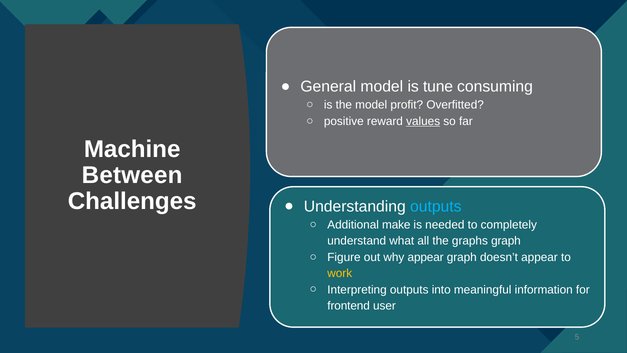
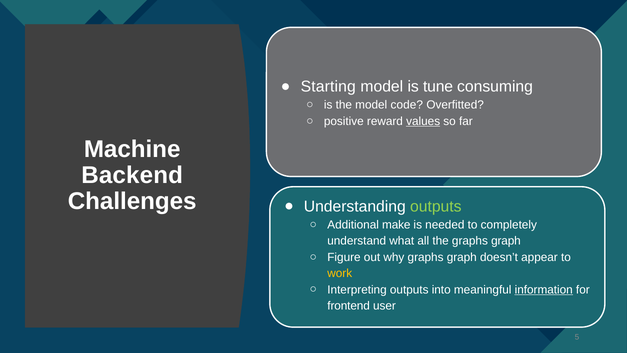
General: General -> Starting (328, 87)
profit: profit -> code (407, 105)
Between: Between -> Backend (132, 175)
outputs colour: light blue -> light green (436, 206)
why appear: appear -> graphs (426, 257)
information underline: none -> present (544, 289)
